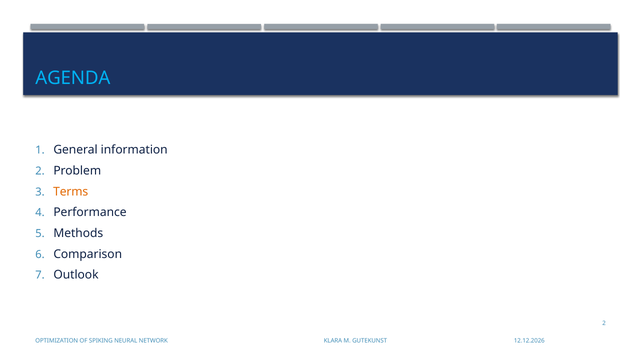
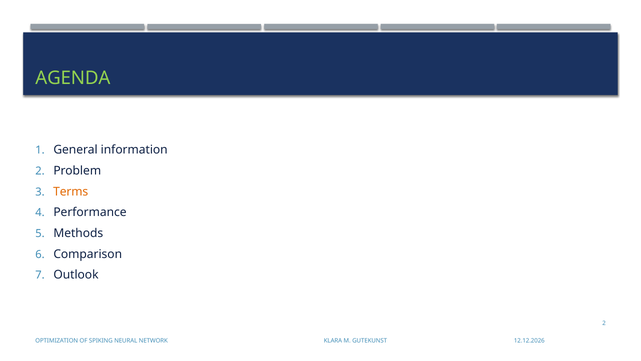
AGENDA colour: light blue -> light green (73, 78)
